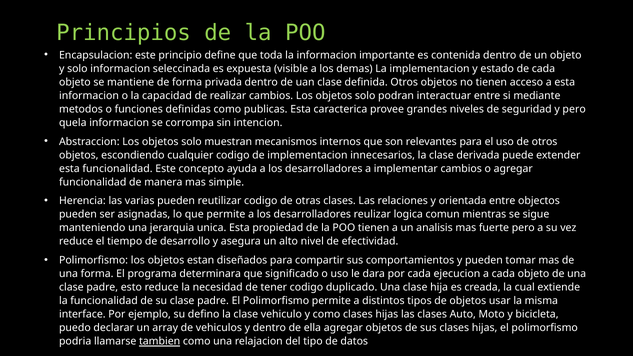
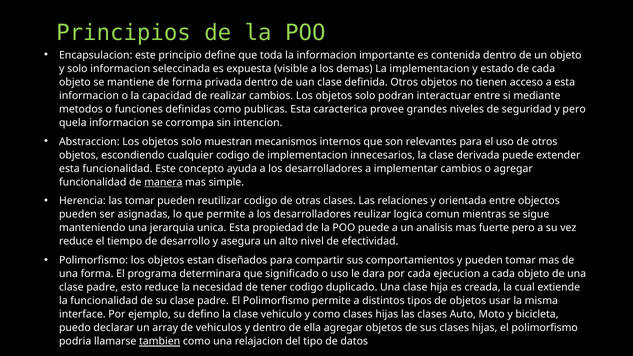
manera underline: none -> present (163, 182)
las varias: varias -> tomar (140, 201)
POO tienen: tienen -> puede (374, 228)
